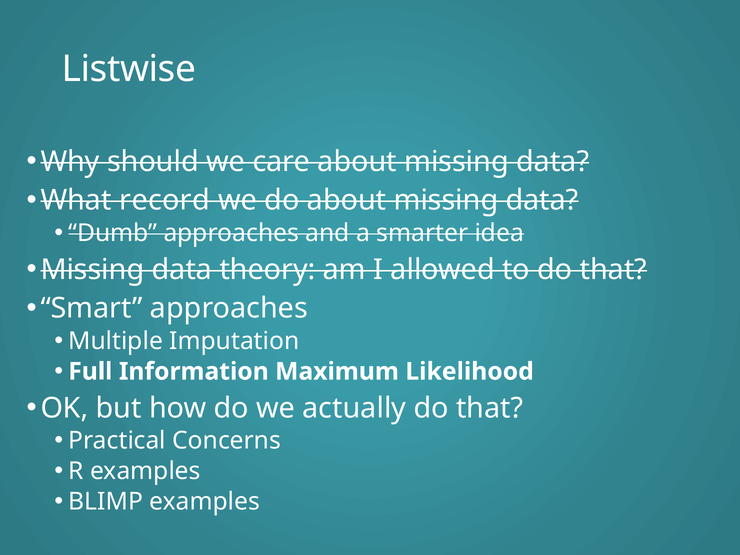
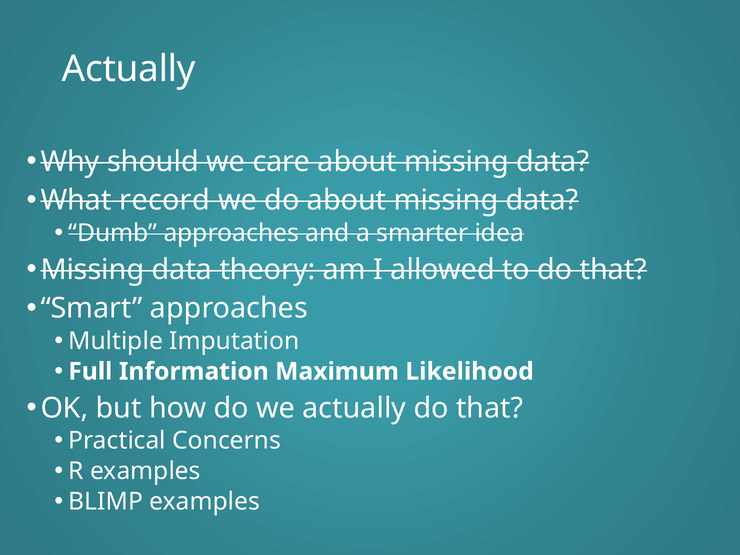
Listwise: Listwise -> Actually (129, 69)
